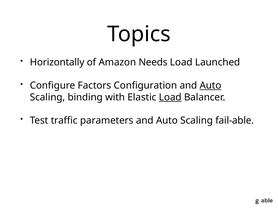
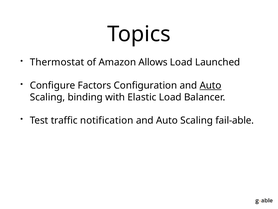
Horizontally: Horizontally -> Thermostat (57, 62)
Needs: Needs -> Allows (153, 62)
Load underline: present -> none (170, 97)
parameters: parameters -> notification (107, 120)
